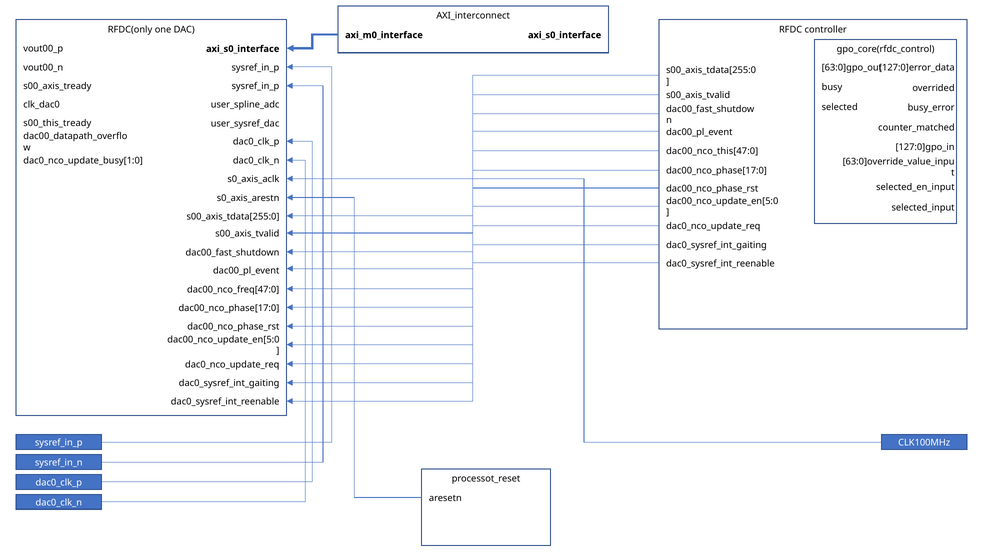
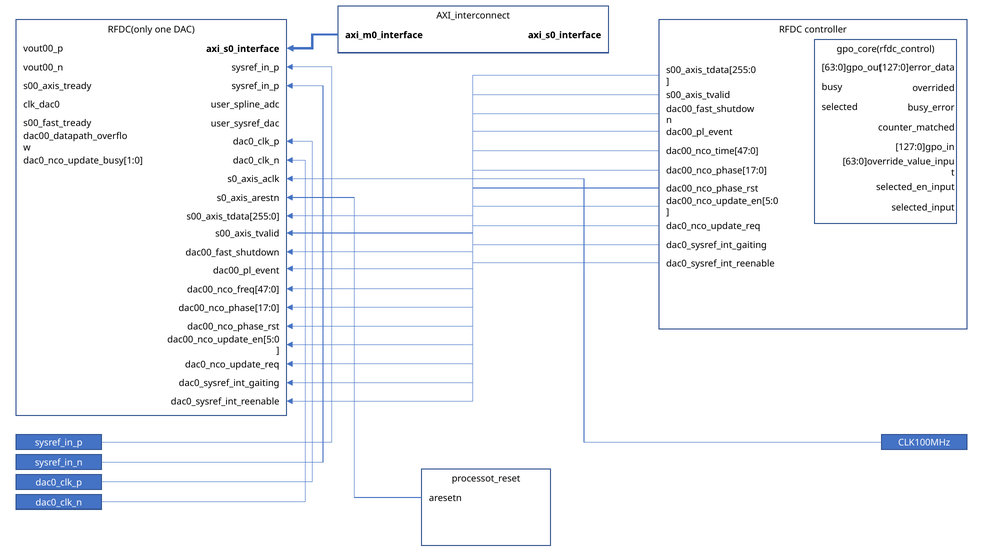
s00_this_tready: s00_this_tready -> s00_fast_tready (57, 123)
dac00_nco_this[47:0: dac00_nco_this[47:0 -> dac00_nco_time[47:0 (712, 151)
